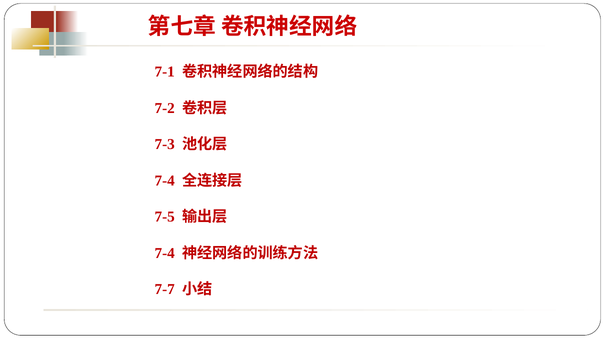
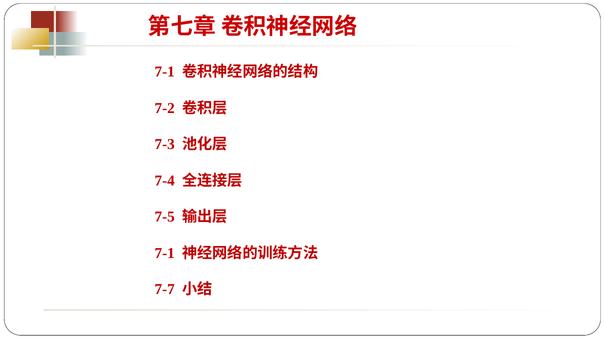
7-4: 7-4 -> 7-1 (165, 253)
